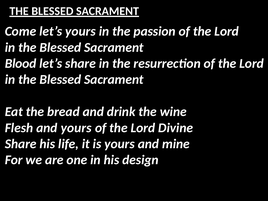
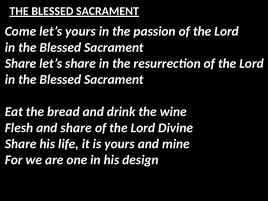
Blood: Blood -> Share (21, 63)
and yours: yours -> share (76, 128)
